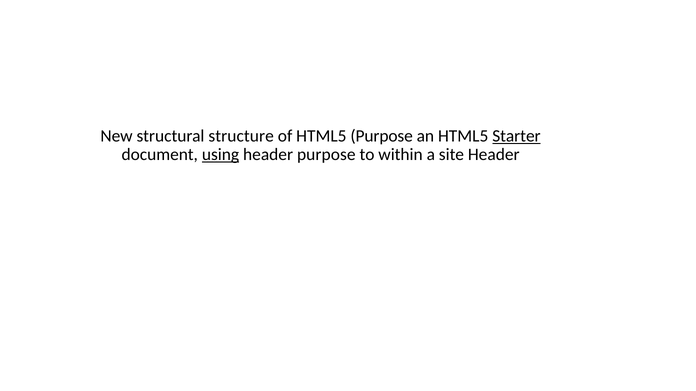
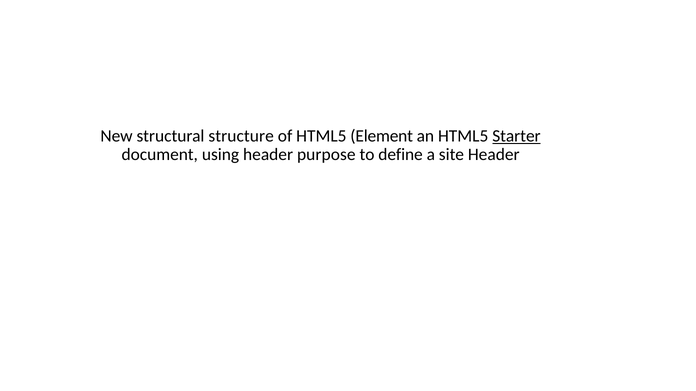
HTML5 Purpose: Purpose -> Element (382, 136)
using underline: present -> none (221, 155)
within: within -> define (401, 155)
